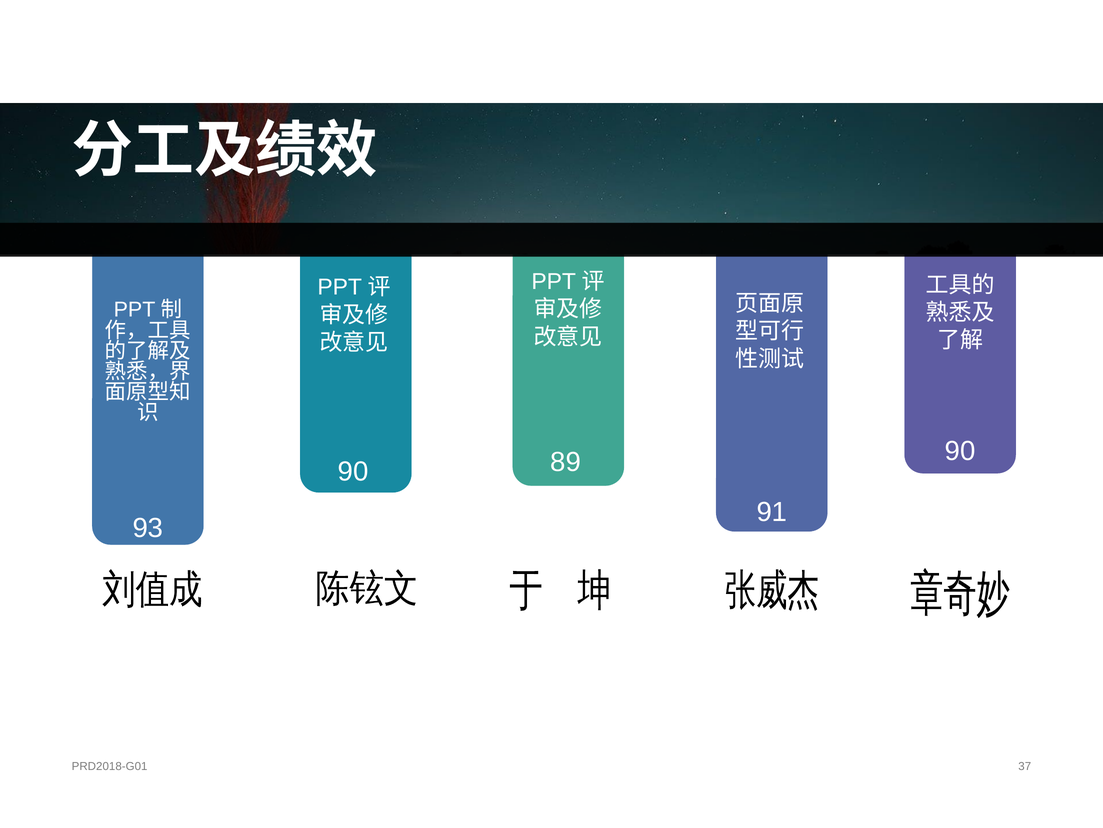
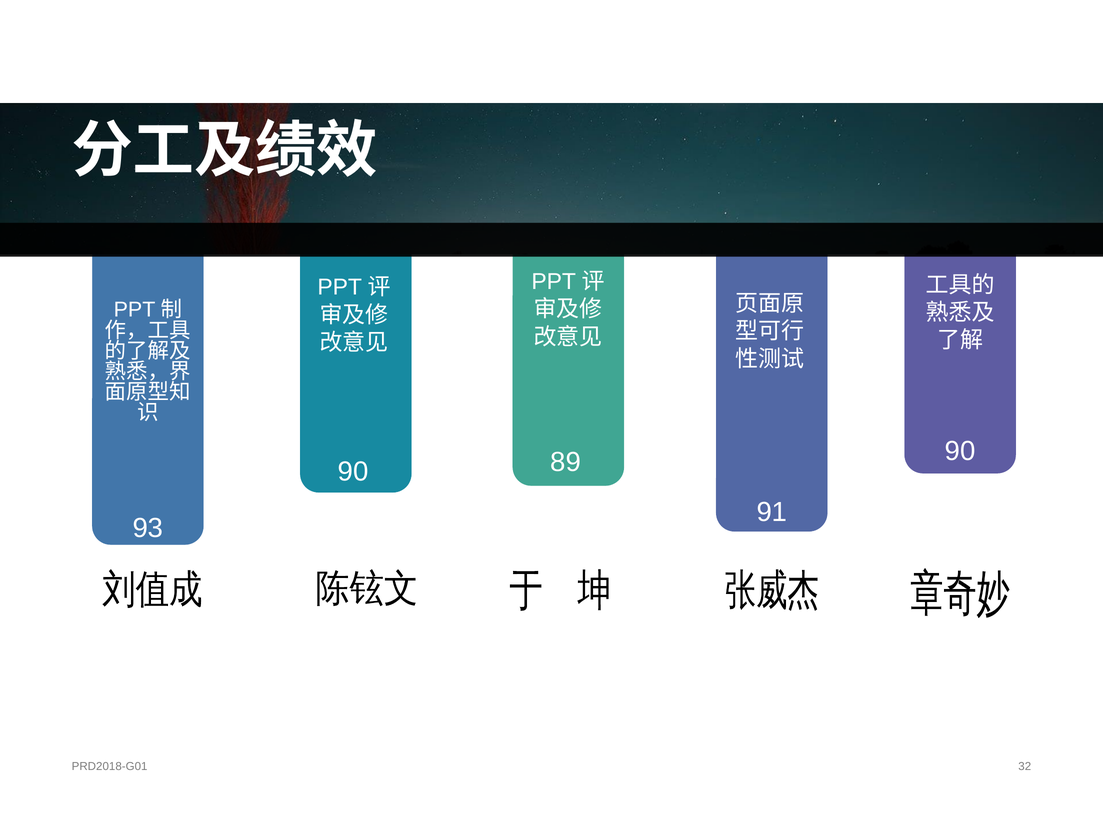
37: 37 -> 32 (1025, 766)
